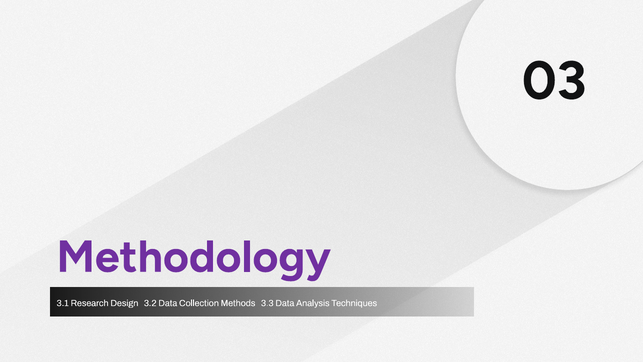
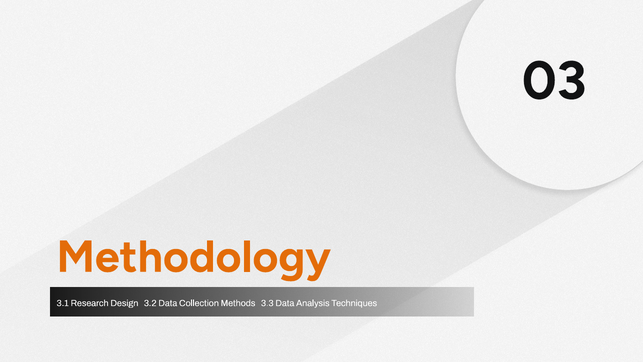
Methodology colour: purple -> orange (194, 257)
